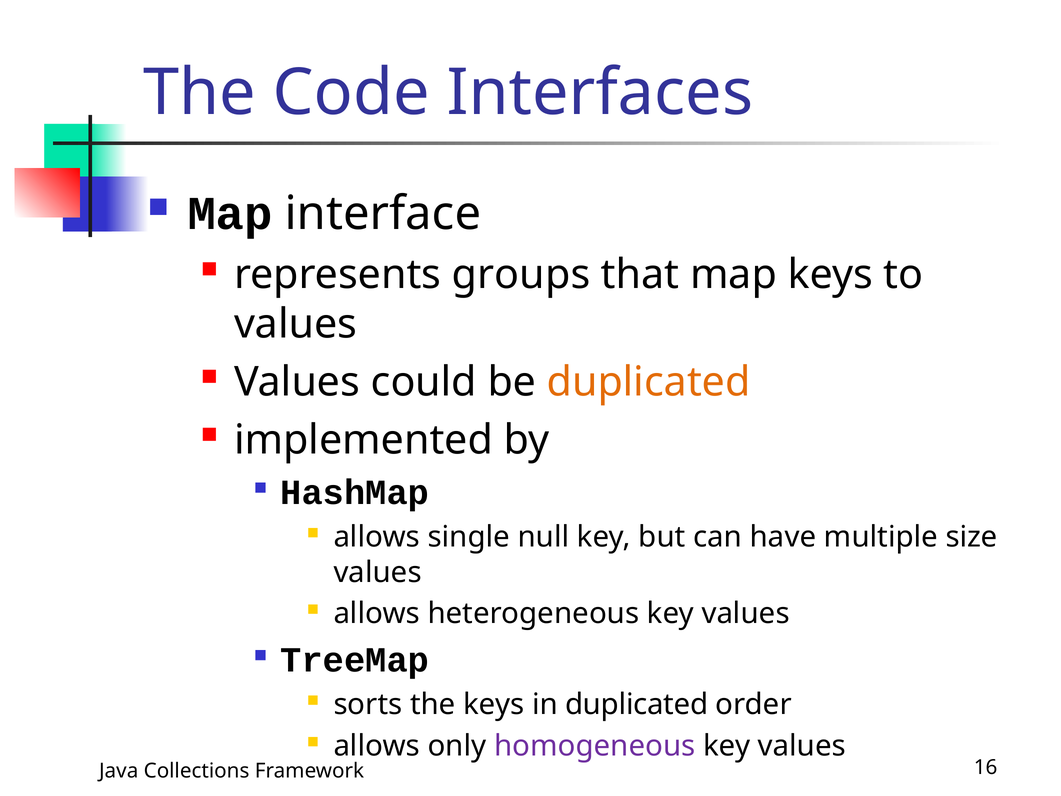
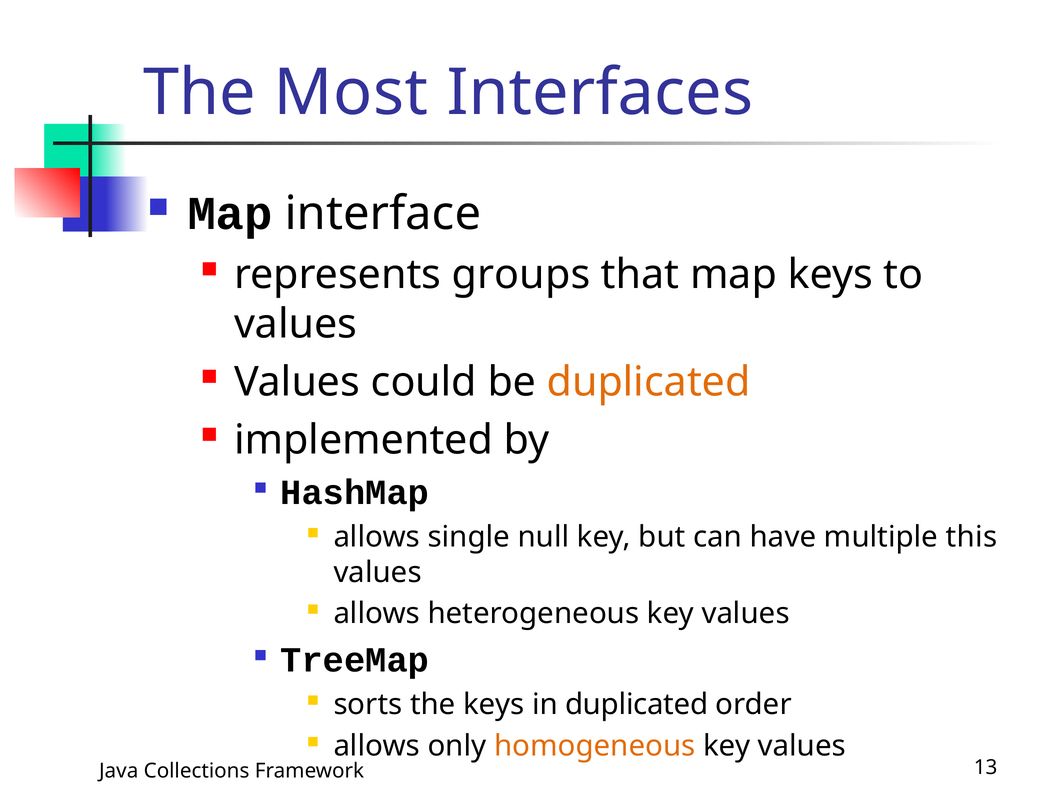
Code: Code -> Most (351, 93)
size: size -> this (972, 537)
homogeneous colour: purple -> orange (595, 746)
16: 16 -> 13 (986, 767)
